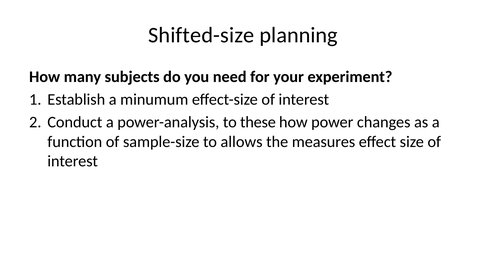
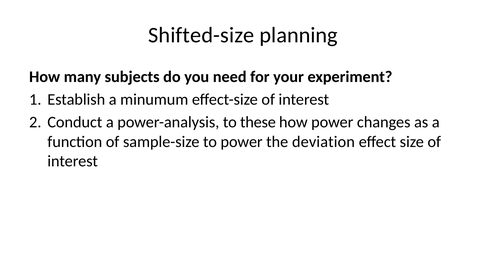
to allows: allows -> power (242, 142)
measures: measures -> deviation (323, 142)
